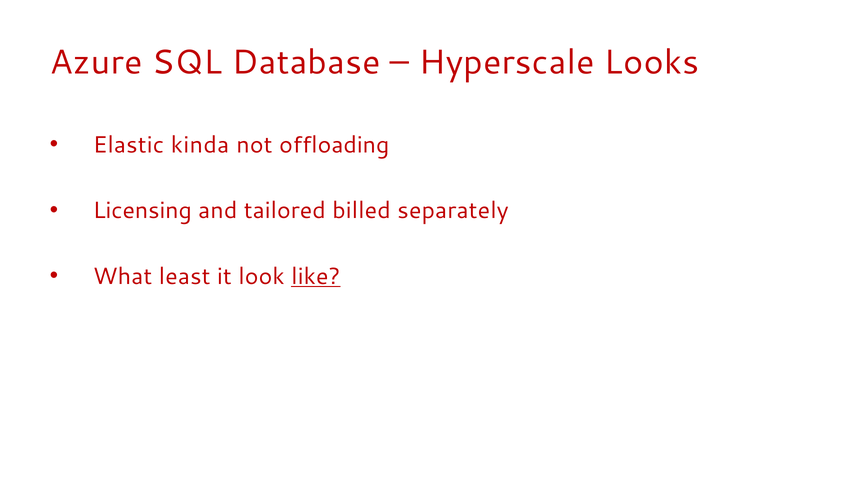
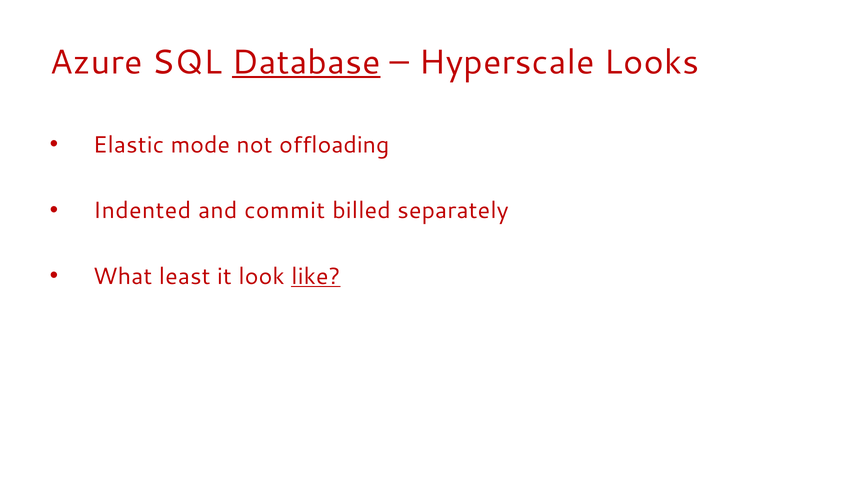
Database underline: none -> present (306, 63)
kinda: kinda -> mode (200, 145)
Licensing: Licensing -> Indented (142, 211)
tailored: tailored -> commit (285, 211)
